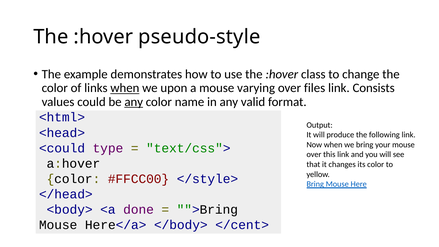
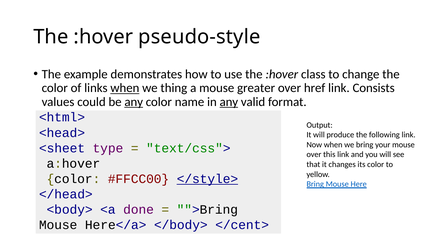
upon: upon -> thing (174, 88)
varying: varying -> greater (256, 88)
files: files -> href (315, 88)
any underline: none -> present (229, 102)
<could: <could -> <sheet (62, 148)
</style> underline: none -> present (207, 179)
